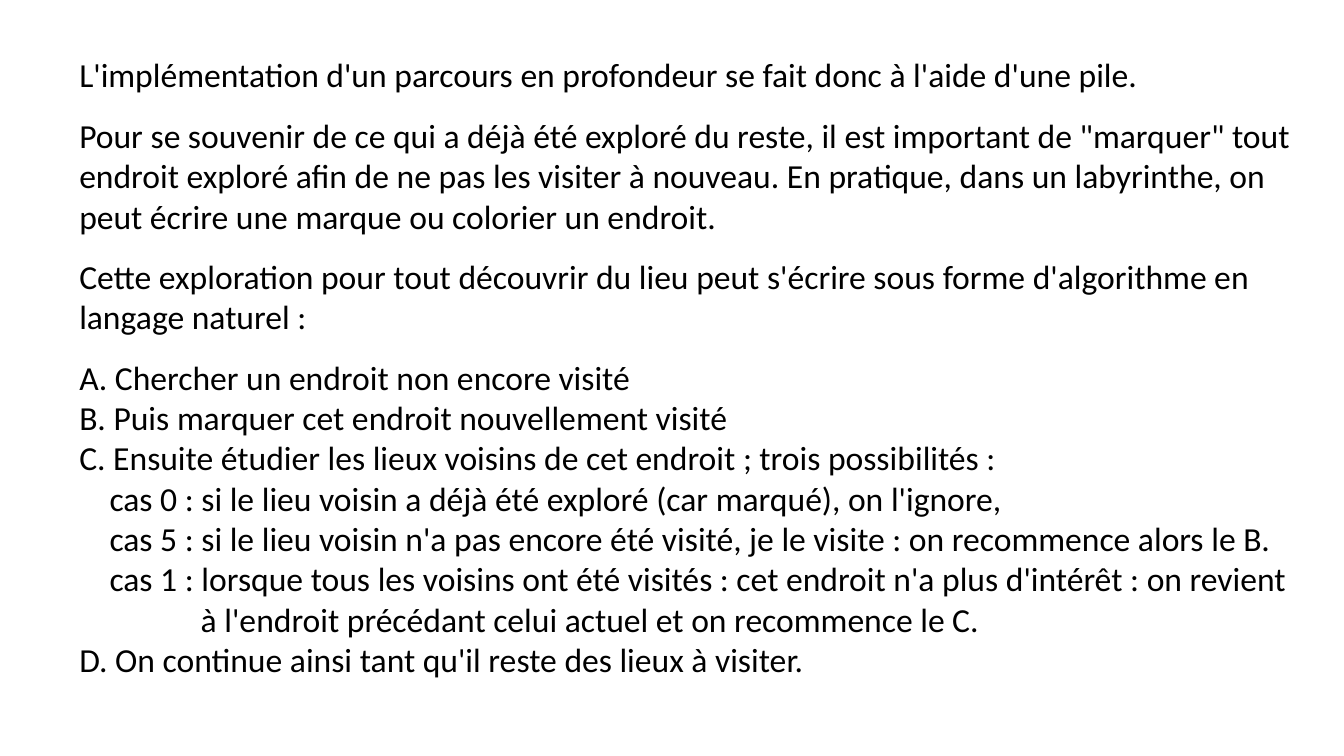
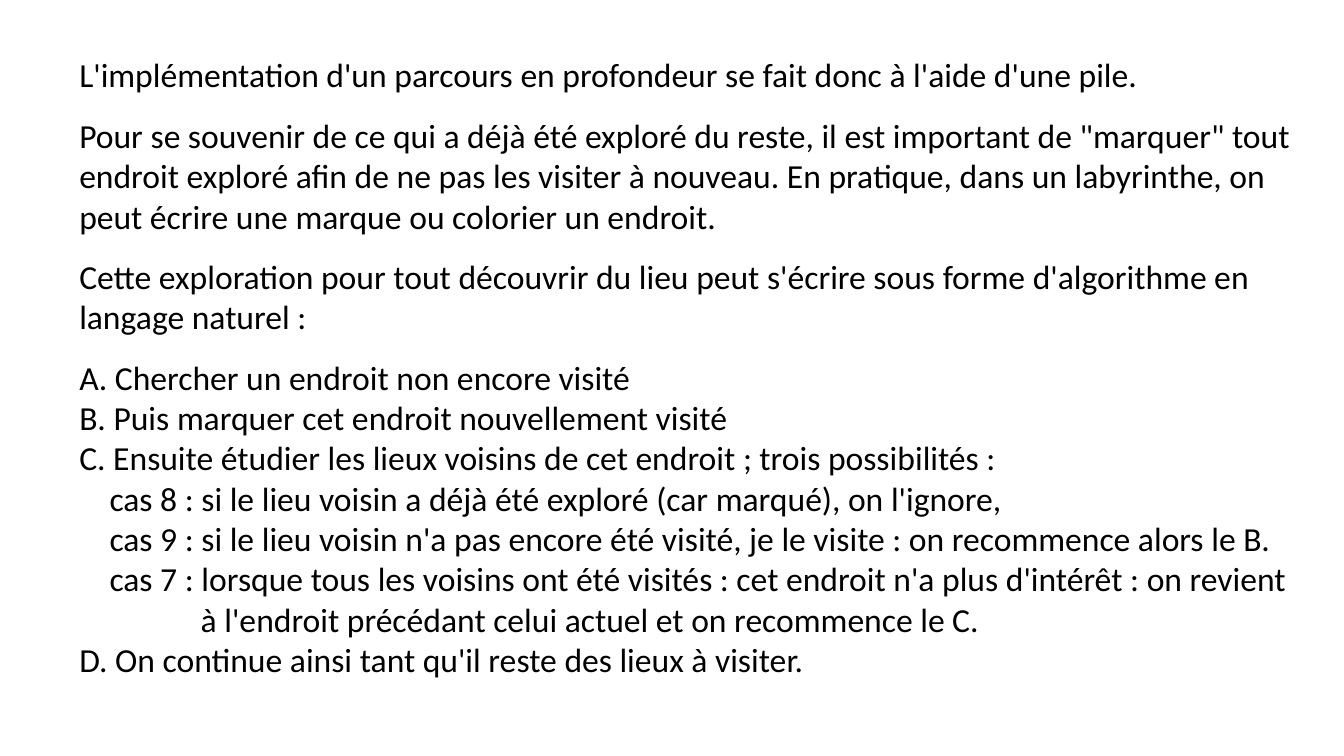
0: 0 -> 8 (169, 500)
5: 5 -> 9 (169, 540)
1: 1 -> 7 (169, 581)
